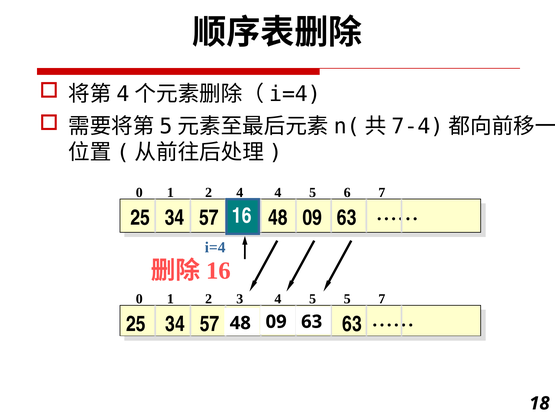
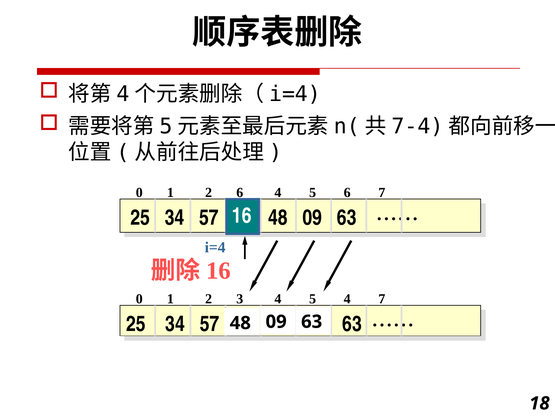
2 4: 4 -> 6 (240, 193)
5 5: 5 -> 4 (347, 299)
